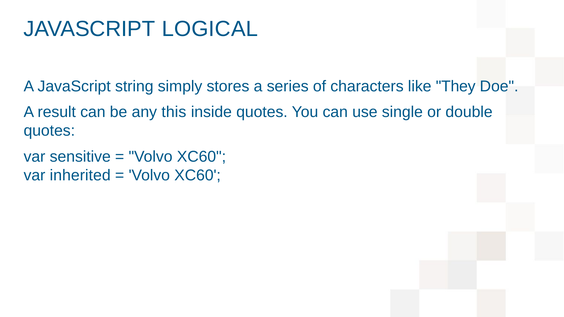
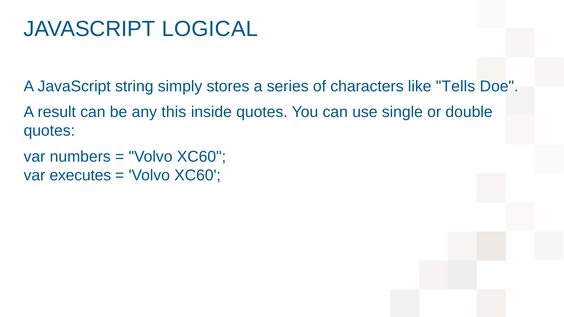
They: They -> Tells (456, 86)
sensitive: sensitive -> numbers (80, 157)
inherited: inherited -> executes (80, 176)
